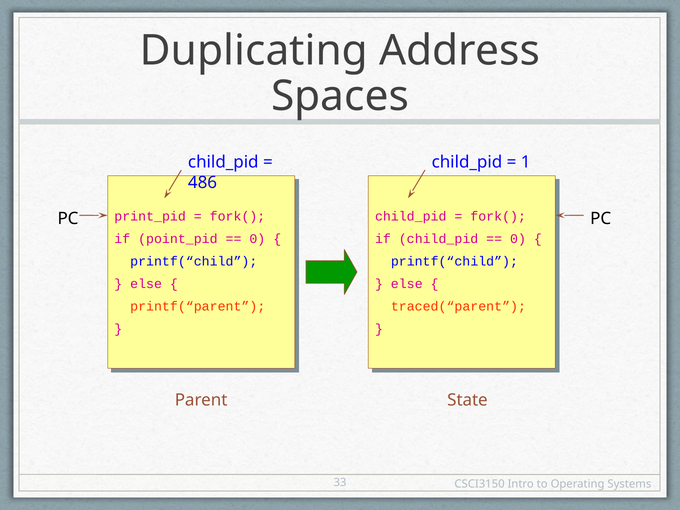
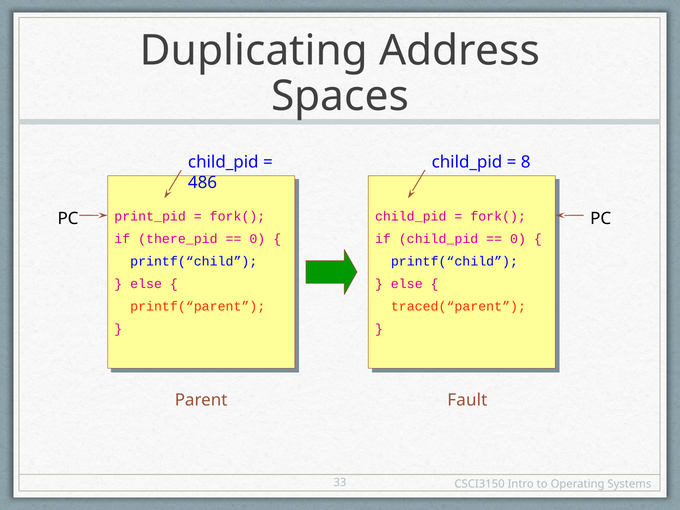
1: 1 -> 8 (526, 162)
point_pid: point_pid -> there_pid (178, 239)
State: State -> Fault (467, 400)
